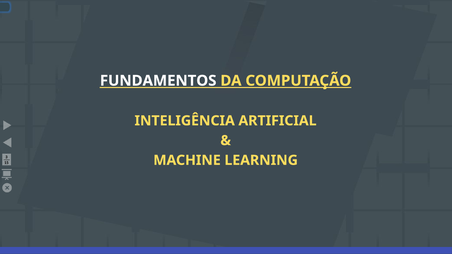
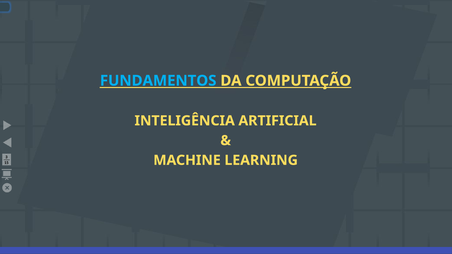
FUNDAMENTOS colour: white -> light blue (158, 81)
